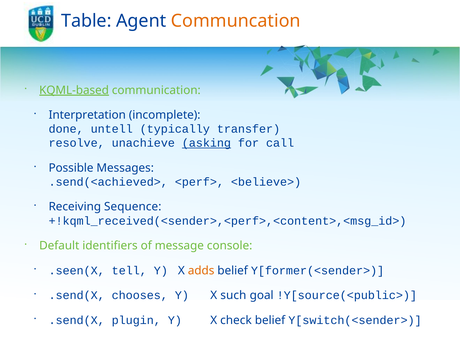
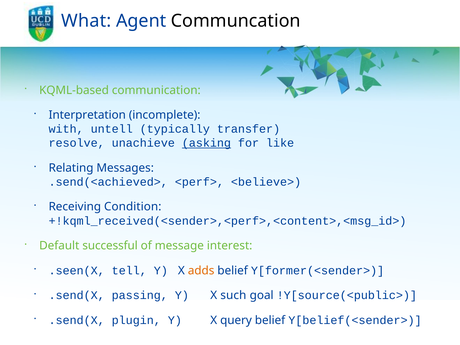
Table: Table -> What (86, 21)
Communcation colour: orange -> black (236, 21)
KQML-based underline: present -> none (74, 90)
done: done -> with (66, 129)
call: call -> like (280, 143)
Possible: Possible -> Relating (71, 168)
Sequence: Sequence -> Condition (133, 207)
identifiers: identifiers -> successful (110, 246)
console: console -> interest (230, 246)
chooses: chooses -> passing (140, 295)
check: check -> query (236, 320)
Y[switch(<sender>: Y[switch(<sender> -> Y[belief(<sender> (355, 320)
